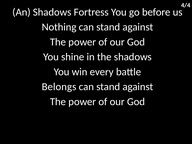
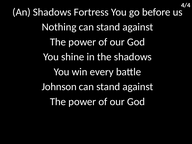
Belongs: Belongs -> Johnson (59, 87)
